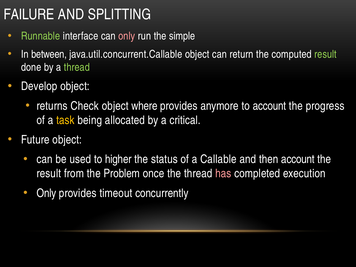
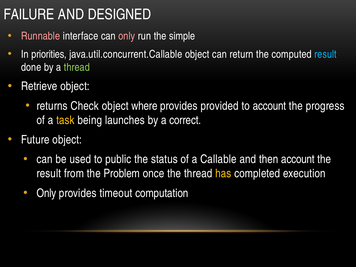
SPLITTING: SPLITTING -> DESIGNED (119, 15)
Runnable colour: light green -> pink (41, 36)
between: between -> priorities (49, 54)
result colour: light green -> light blue (326, 54)
Develop: Develop -> Retrieve (39, 86)
anymore: anymore -> provided (220, 106)
allocated: allocated -> launches (125, 120)
critical: critical -> correct (185, 120)
higher: higher -> public (118, 159)
has colour: pink -> yellow (223, 174)
concurrently: concurrently -> computation (162, 193)
